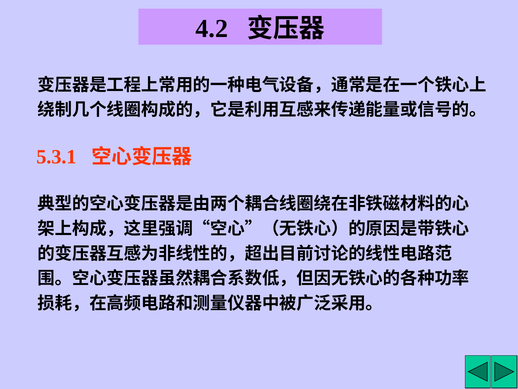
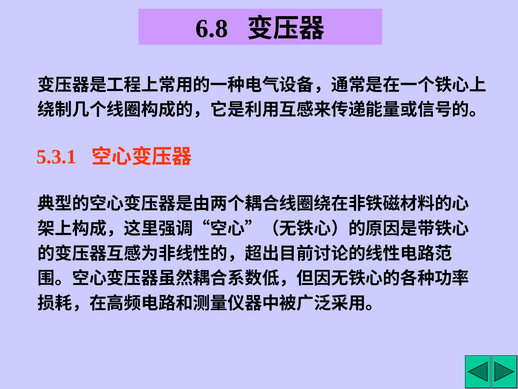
4.2: 4.2 -> 6.8 (212, 28)
